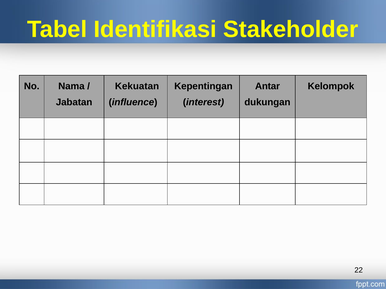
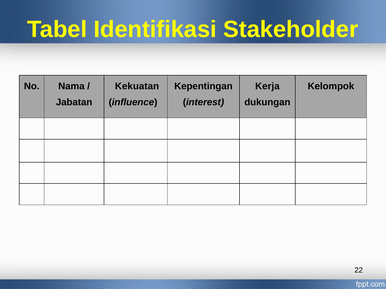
Antar: Antar -> Kerja (267, 86)
